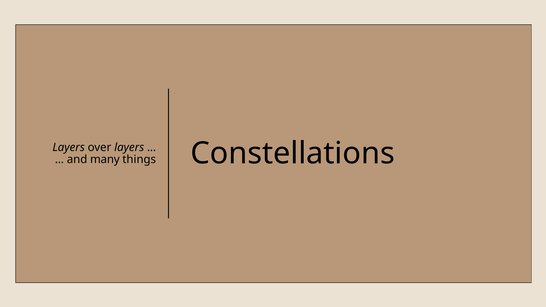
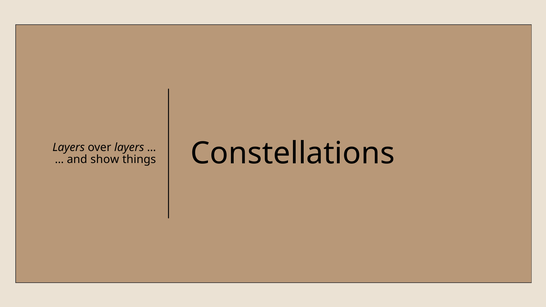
many: many -> show (105, 160)
